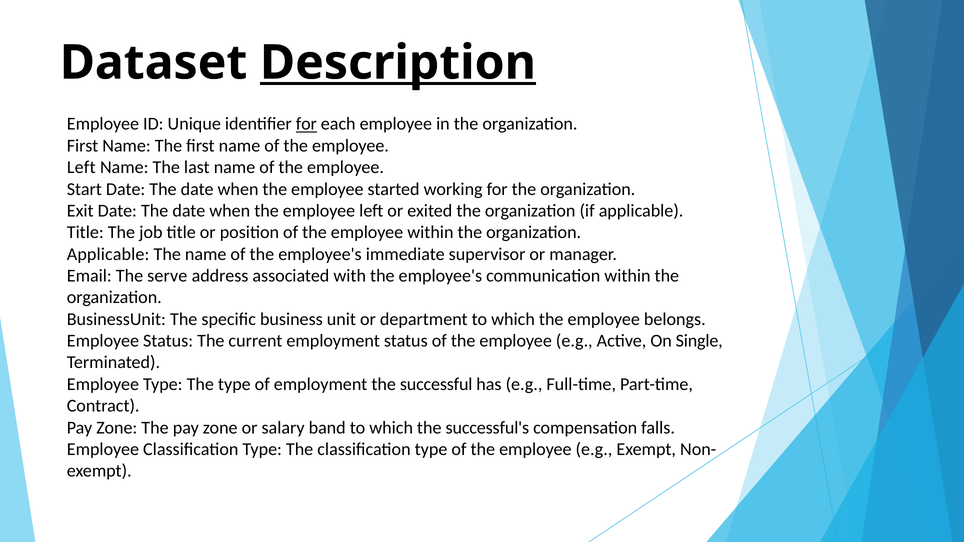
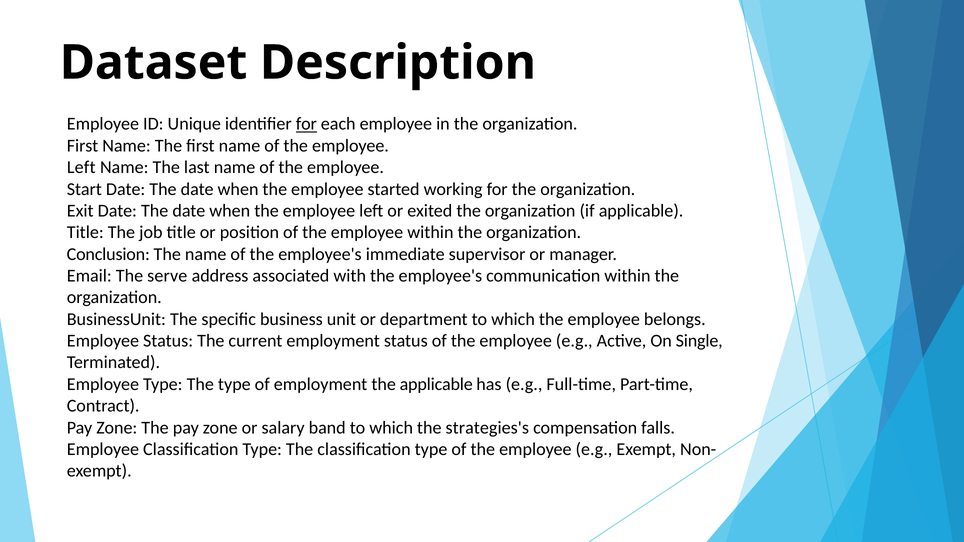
Description underline: present -> none (398, 63)
Applicable: Applicable -> Conclusion (108, 254)
the successful: successful -> applicable (436, 384)
successful's: successful's -> strategies's (487, 428)
